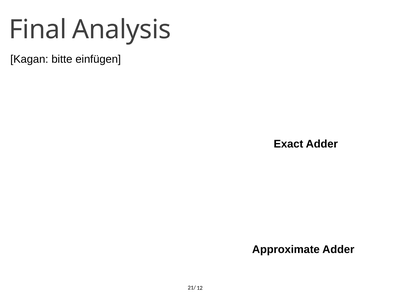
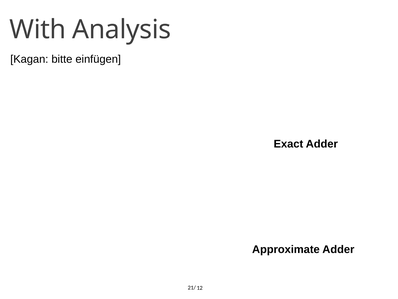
Final: Final -> With (38, 30)
